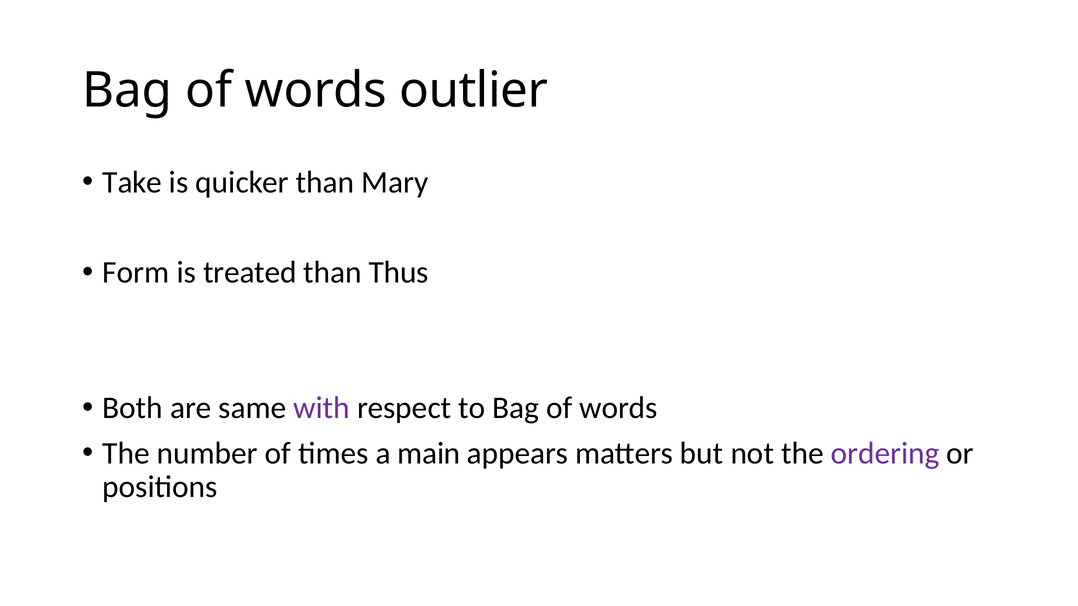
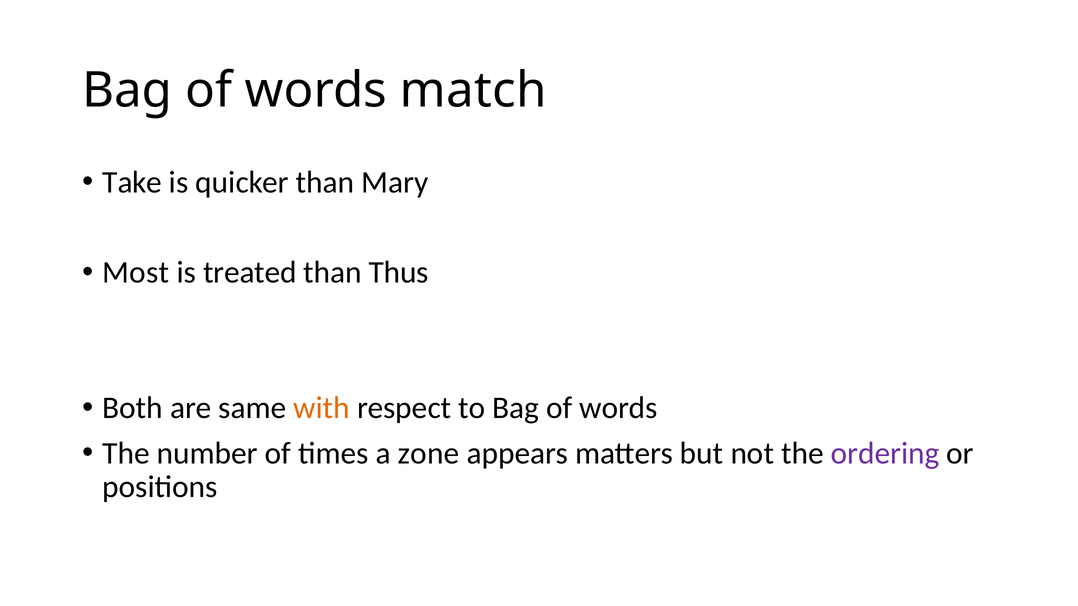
outlier: outlier -> match (473, 91)
Form: Form -> Most (136, 273)
with colour: purple -> orange (322, 408)
main: main -> zone (429, 453)
